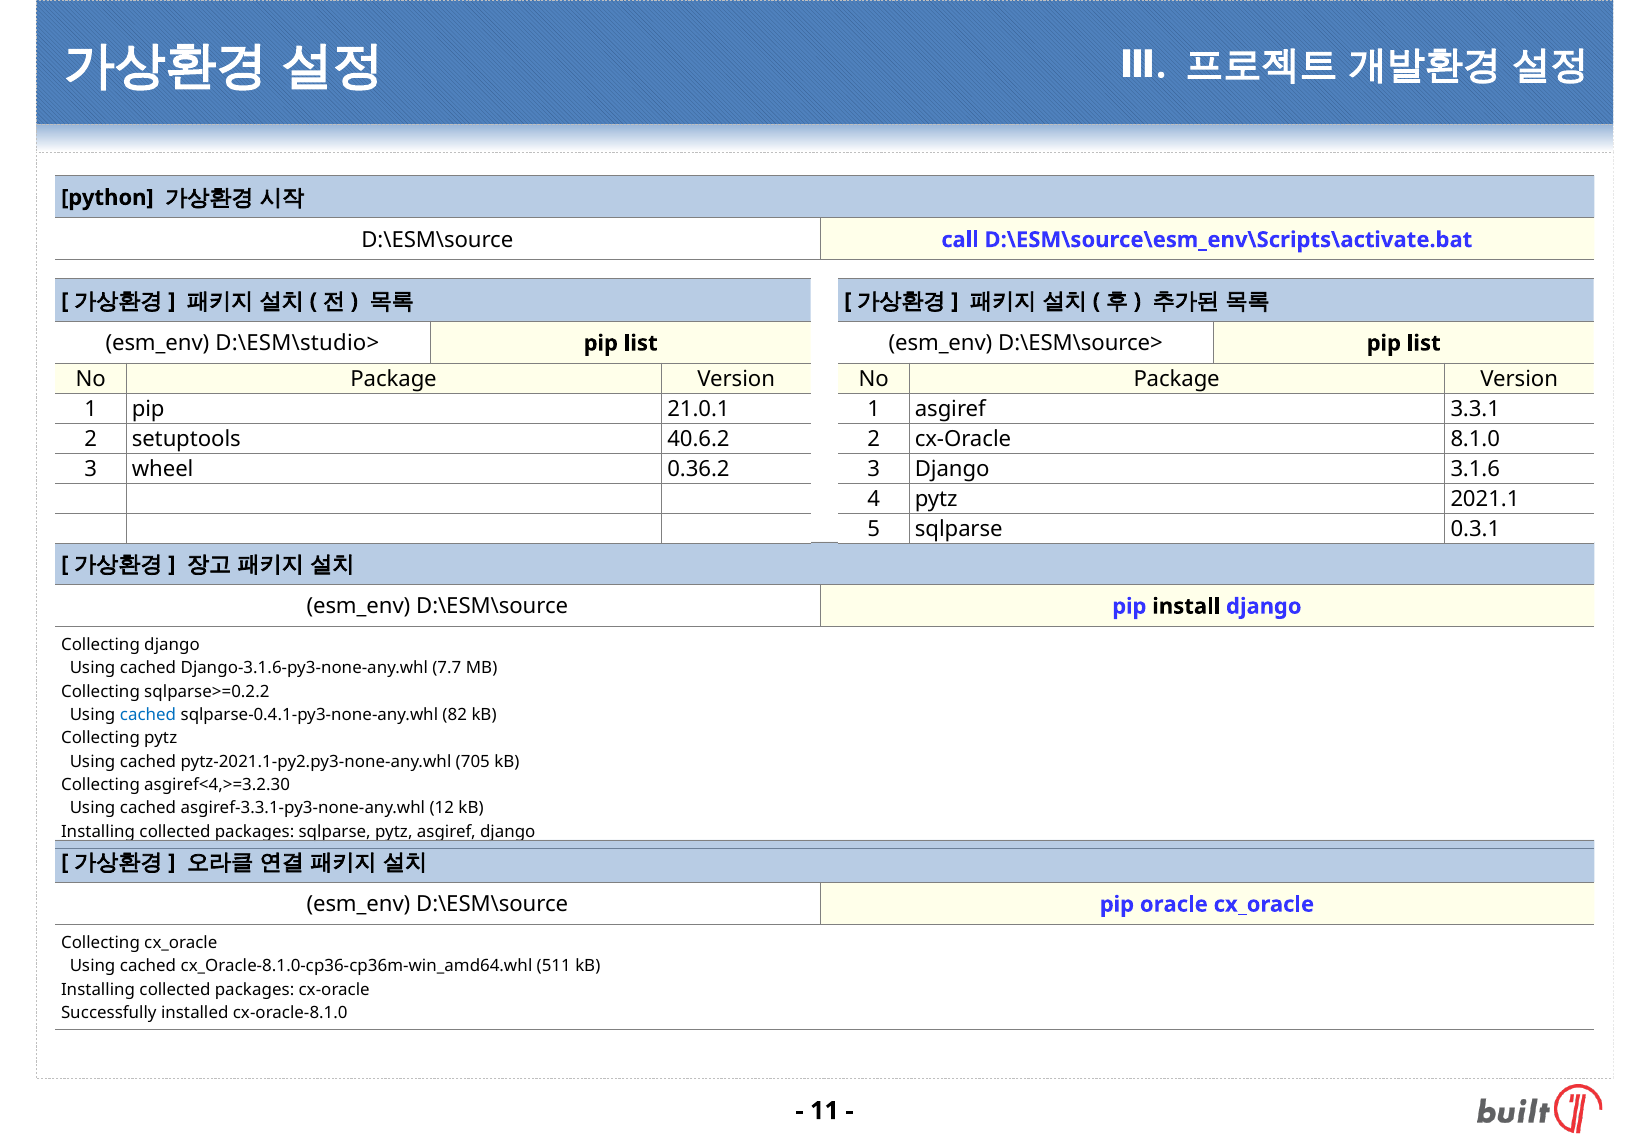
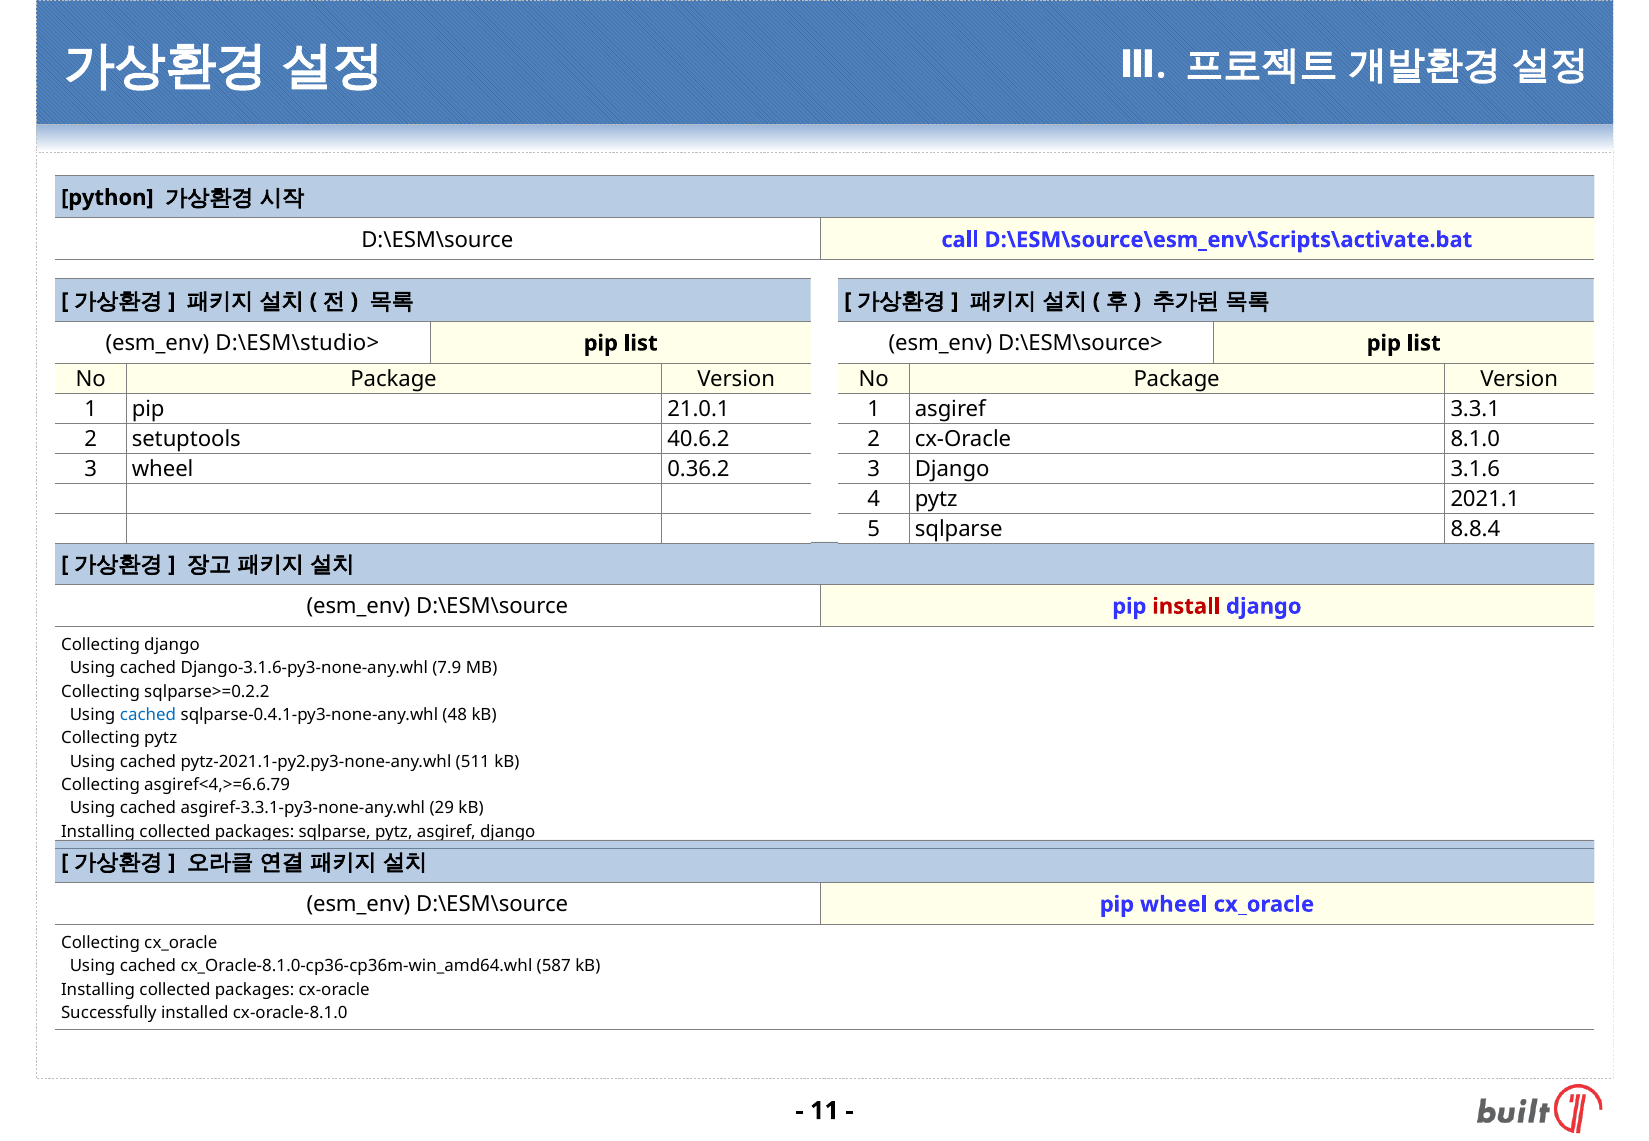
0.3.1: 0.3.1 -> 8.8.4 (1475, 530)
install colour: black -> red (1186, 607)
7.7: 7.7 -> 7.9 (447, 668)
82: 82 -> 48 (455, 715)
705: 705 -> 511 (473, 762)
asgiref<4,>=3.2.30: asgiref<4,>=3.2.30 -> asgiref<4,>=6.6.79 (217, 785)
12: 12 -> 29 (442, 809)
pip oracle: oracle -> wheel (1174, 905)
511: 511 -> 587 (554, 967)
